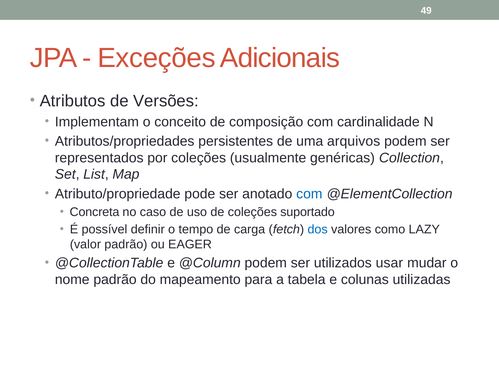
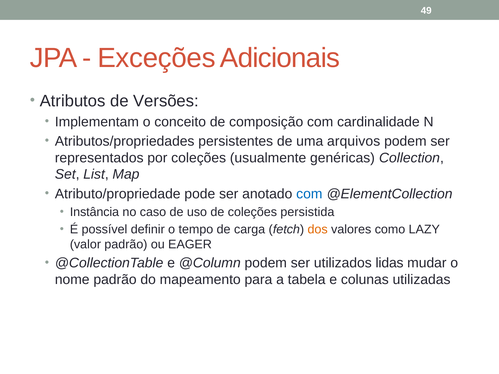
Concreta: Concreta -> Instância (94, 212)
suportado: suportado -> persistida (307, 212)
dos colour: blue -> orange (318, 230)
usar: usar -> lidas (390, 263)
